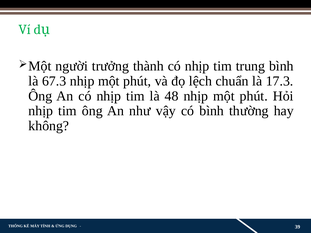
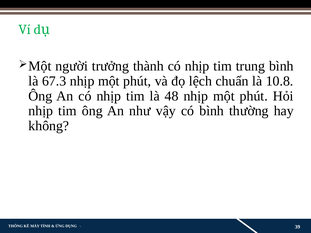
17.3: 17.3 -> 10.8 (280, 81)
